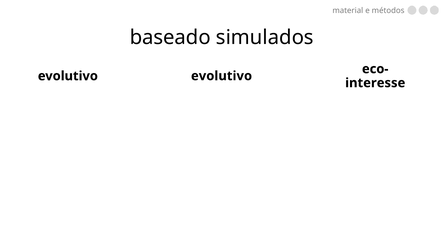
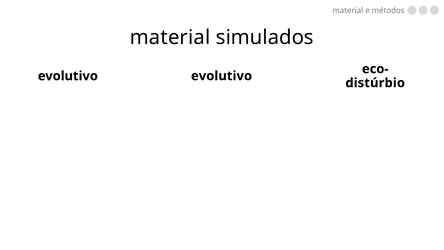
baseado: baseado -> material (170, 37)
interesse: interesse -> distúrbio (375, 83)
